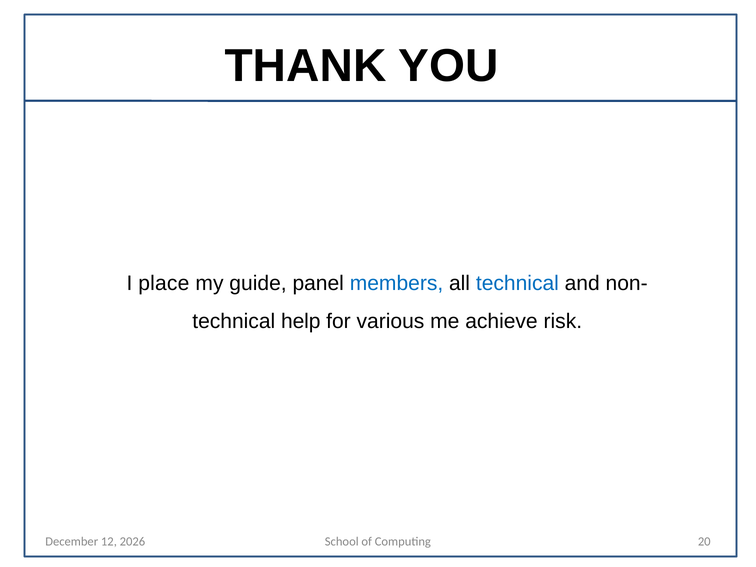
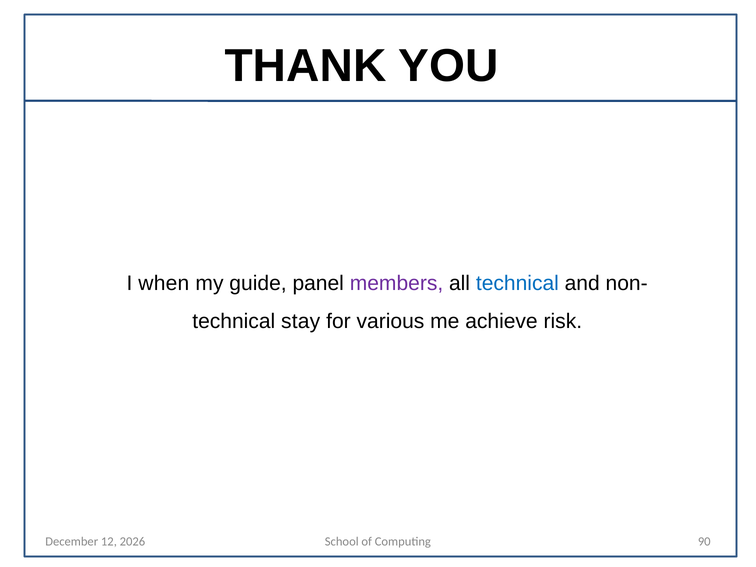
place: place -> when (164, 283)
members colour: blue -> purple (397, 283)
help: help -> stay (301, 321)
20: 20 -> 90 (704, 541)
